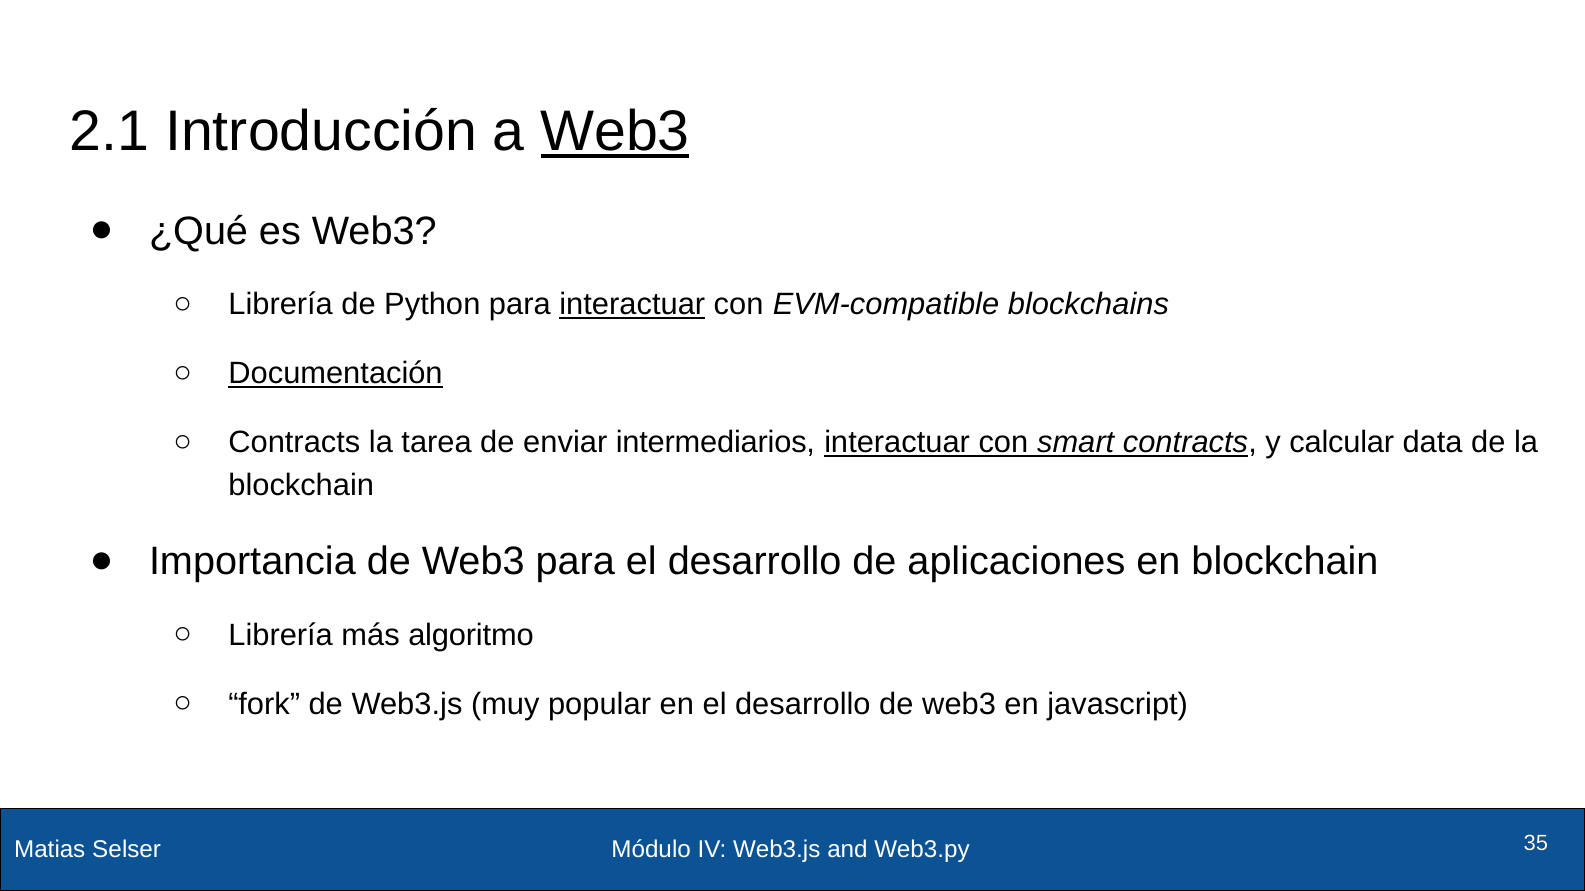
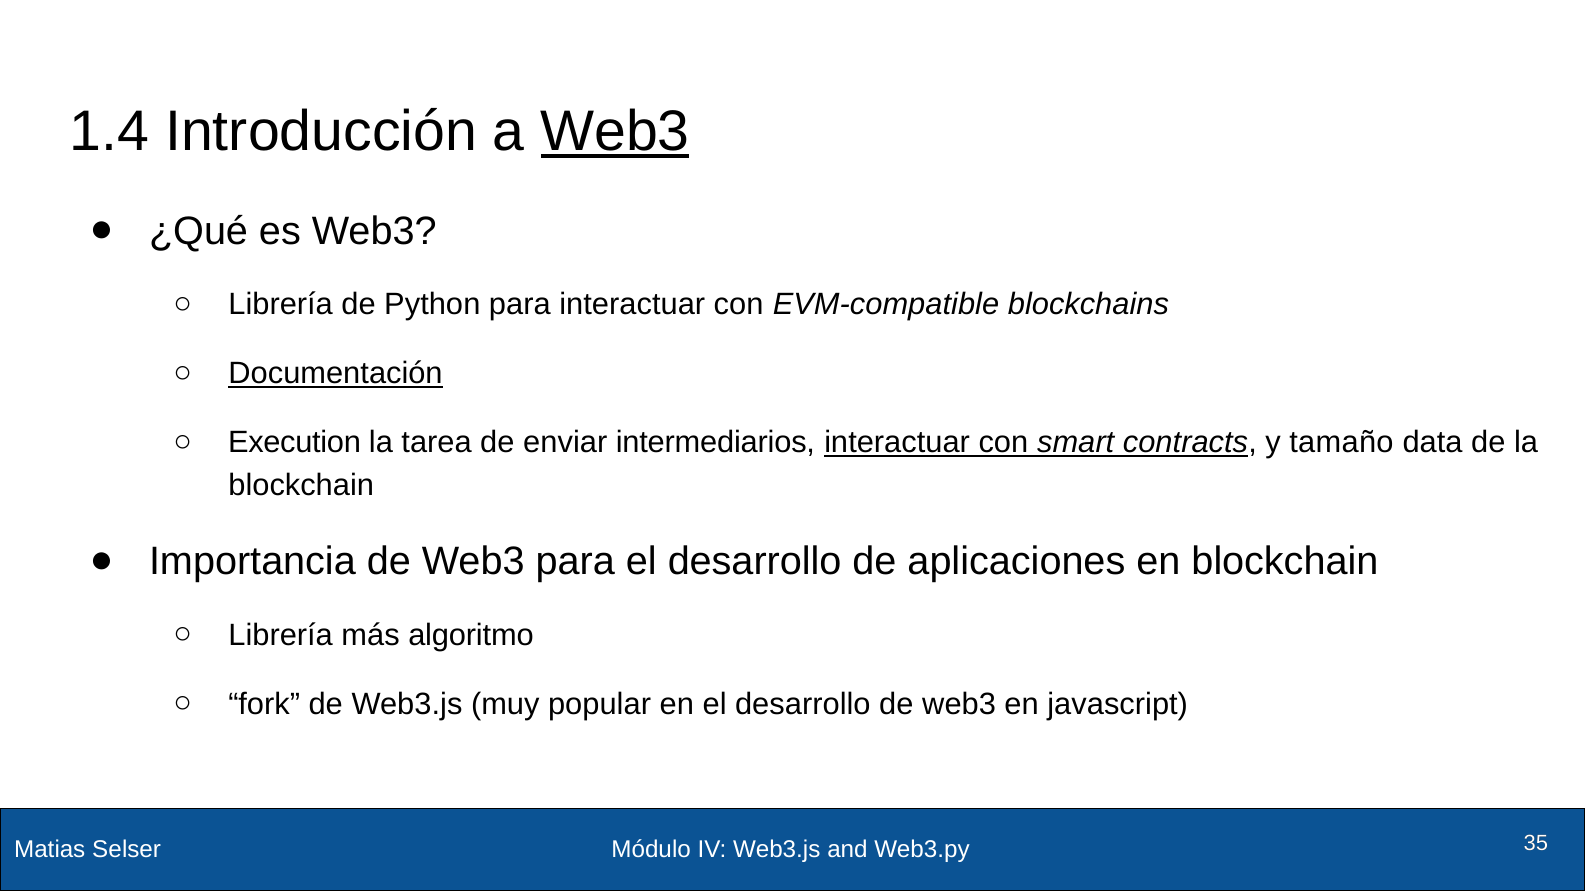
2.1: 2.1 -> 1.4 (110, 131)
interactuar underline: present -> none (632, 305)
Contracts: Contracts -> Execution (294, 443)
calcular: calcular -> tamaño (1341, 443)
